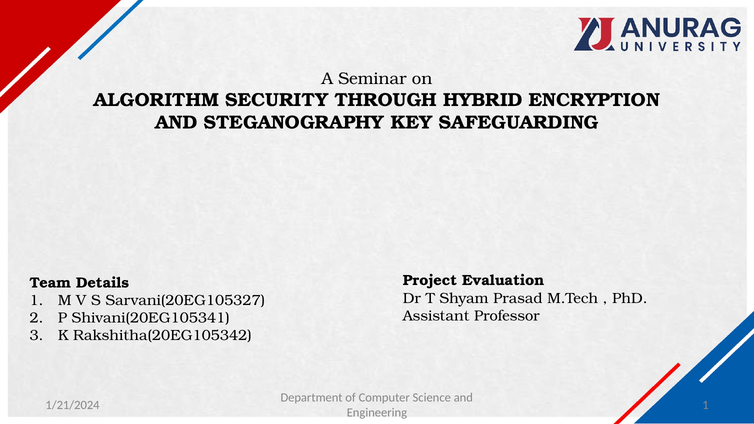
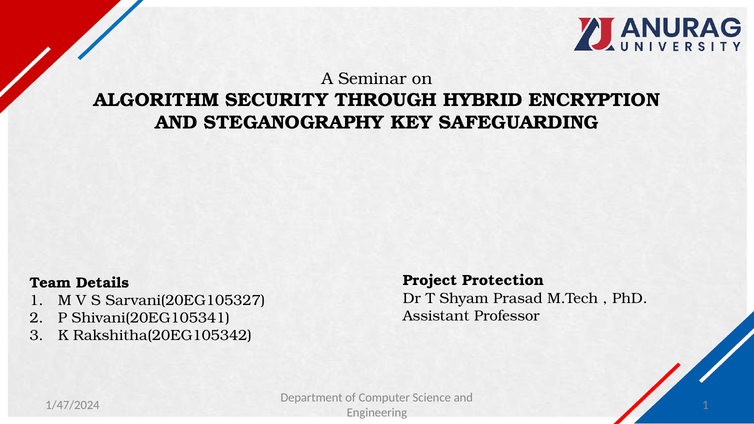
Evaluation: Evaluation -> Protection (503, 281)
1/21/2024: 1/21/2024 -> 1/47/2024 (73, 405)
